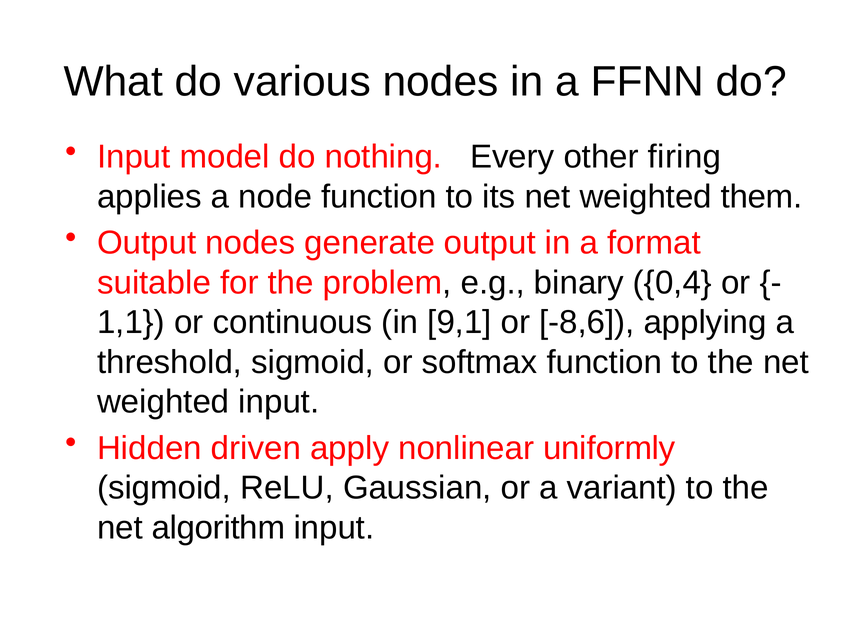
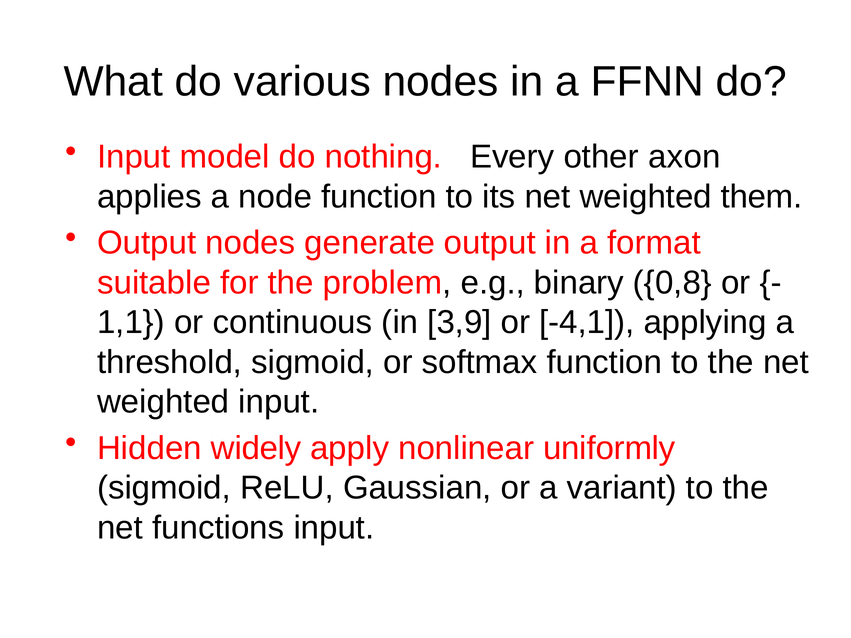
firing: firing -> axon (685, 157)
0,4: 0,4 -> 0,8 (672, 283)
9,1: 9,1 -> 3,9 (459, 323)
-8,6: -8,6 -> -4,1 (587, 323)
driven: driven -> widely (256, 448)
algorithm: algorithm -> functions (218, 528)
